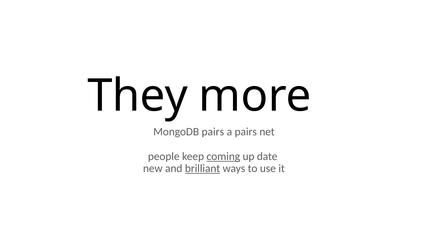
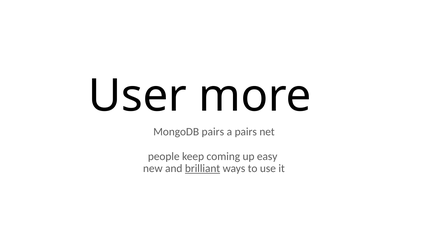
They: They -> User (137, 96)
coming underline: present -> none (223, 156)
date: date -> easy (267, 156)
